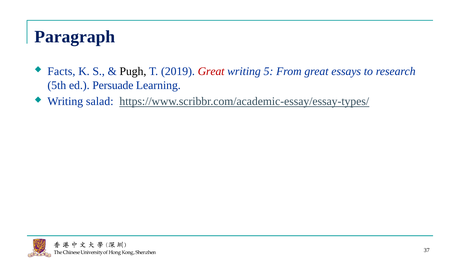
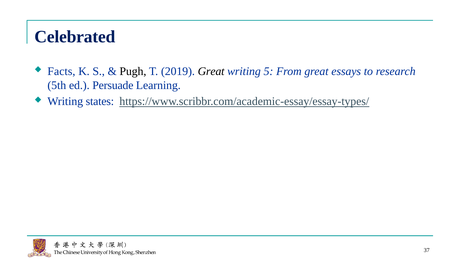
Paragraph: Paragraph -> Celebrated (75, 37)
Great colour: red -> black (211, 71)
salad: salad -> states (100, 101)
